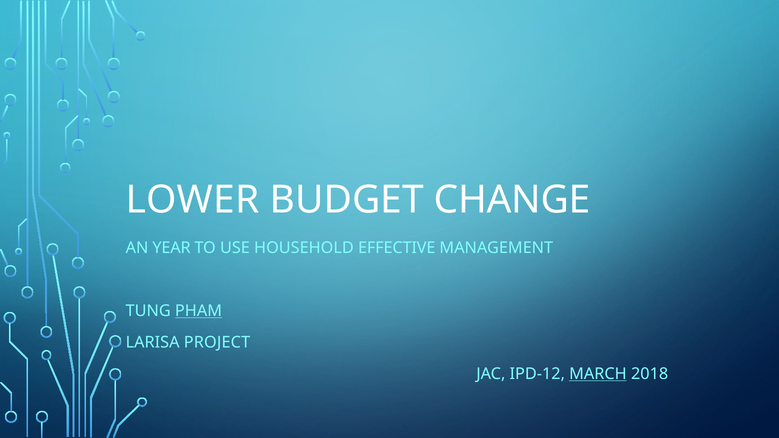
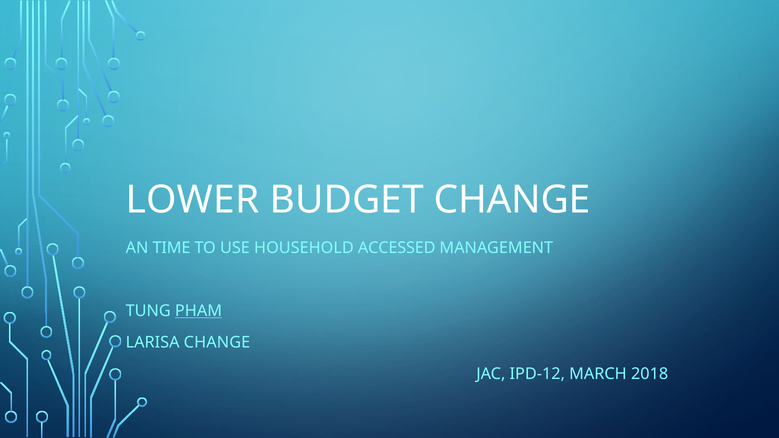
YEAR: YEAR -> TIME (172, 248)
EFFECTIVE: EFFECTIVE -> ACCESSED (397, 248)
LARISA PROJECT: PROJECT -> CHANGE (217, 342)
MARCH underline: present -> none (598, 374)
